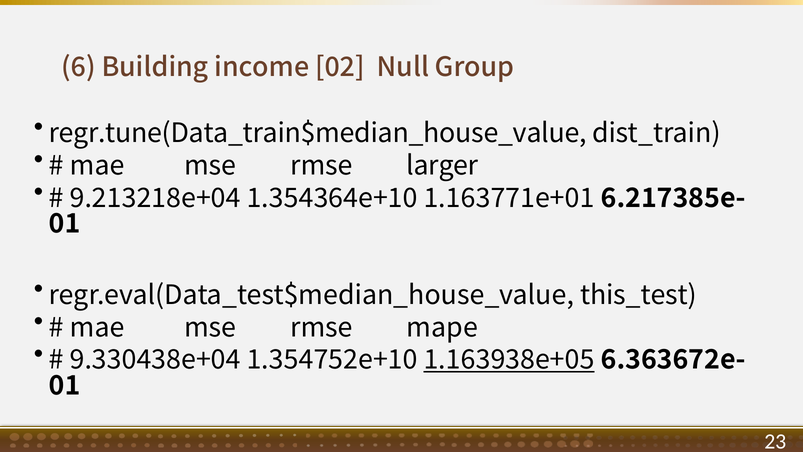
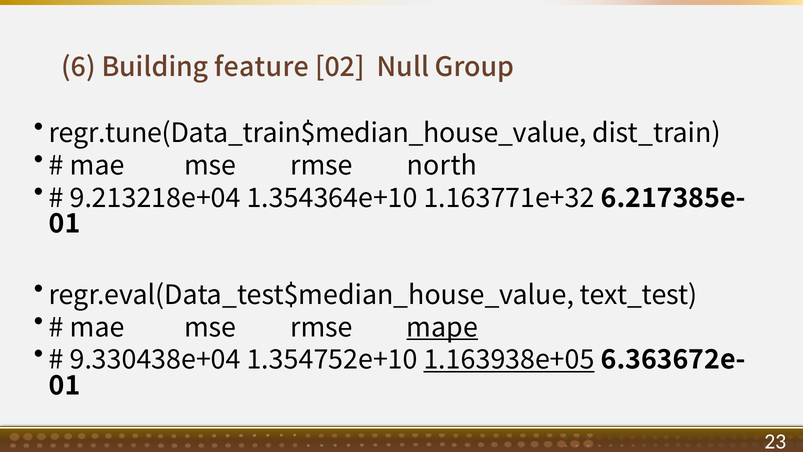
income: income -> feature (262, 68)
larger: larger -> north (442, 166)
1.163771e+01: 1.163771e+01 -> 1.163771e+32 (509, 198)
this_test: this_test -> text_test (639, 295)
mape underline: none -> present (442, 327)
